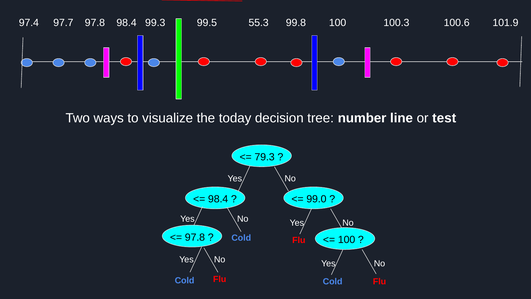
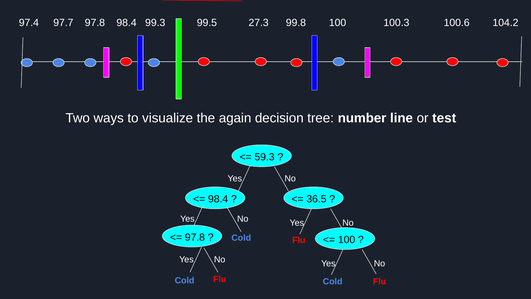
55.3: 55.3 -> 27.3 (259, 23)
101.9: 101.9 -> 104.2 (506, 23)
today: today -> again (235, 118)
79.3: 79.3 -> 59.3 (265, 157)
99.0: 99.0 -> 36.5 (316, 199)
